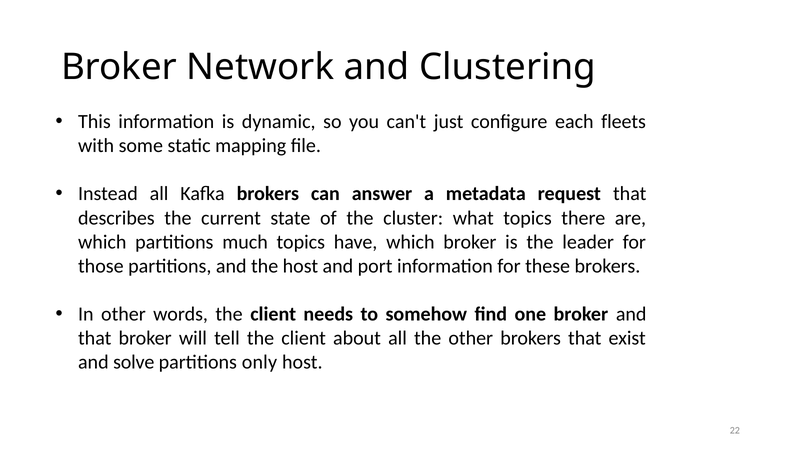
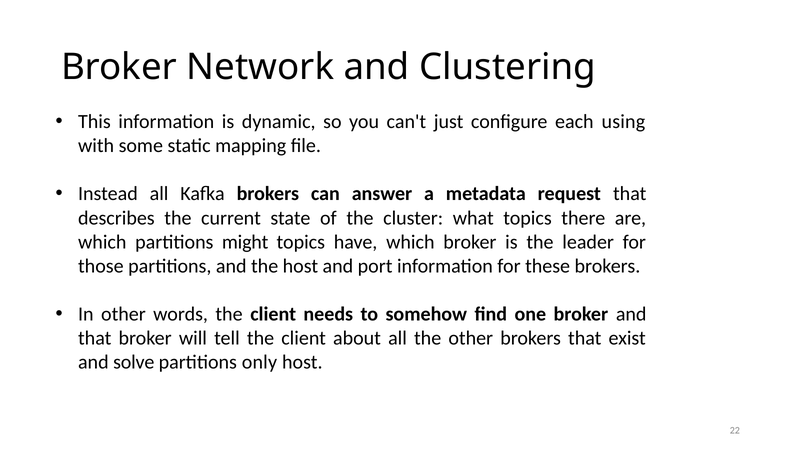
fleets: fleets -> using (623, 122)
much: much -> might (245, 242)
